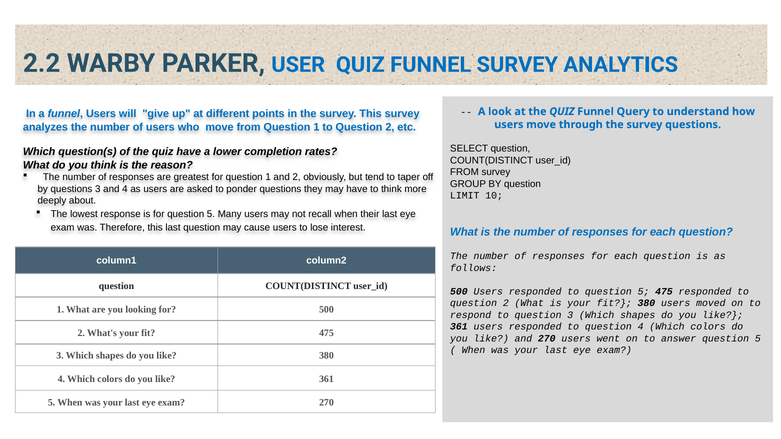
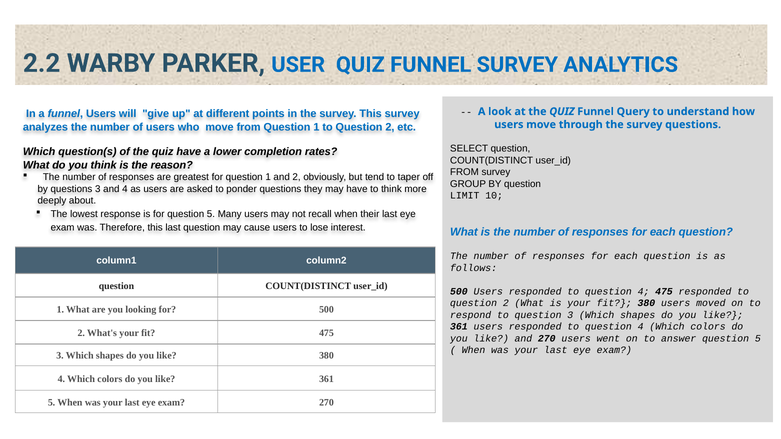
5: 5 -> 4 (644, 292)
